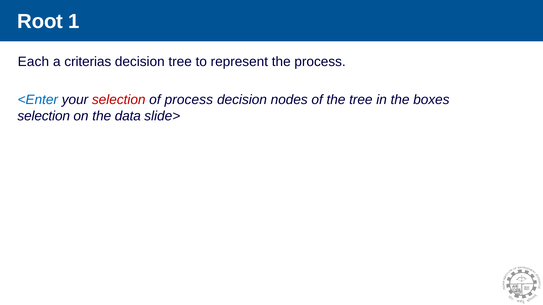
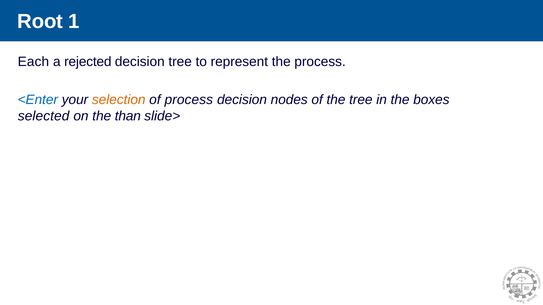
criterias: criterias -> rejected (88, 62)
selection colour: red -> orange (119, 100)
selection: selection -> selected (44, 116)
data: data -> than (128, 116)
